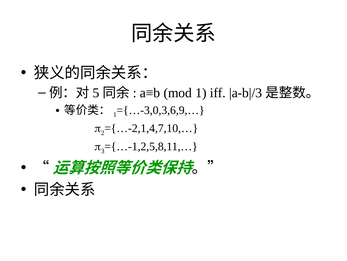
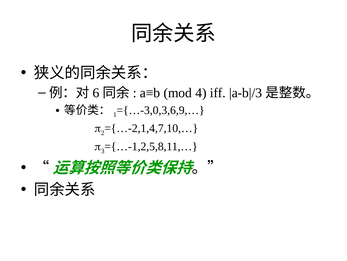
5: 5 -> 6 (96, 93)
mod 1: 1 -> 4 (201, 93)
